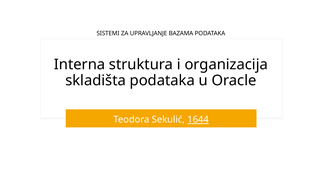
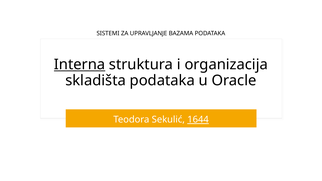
Interna underline: none -> present (80, 65)
